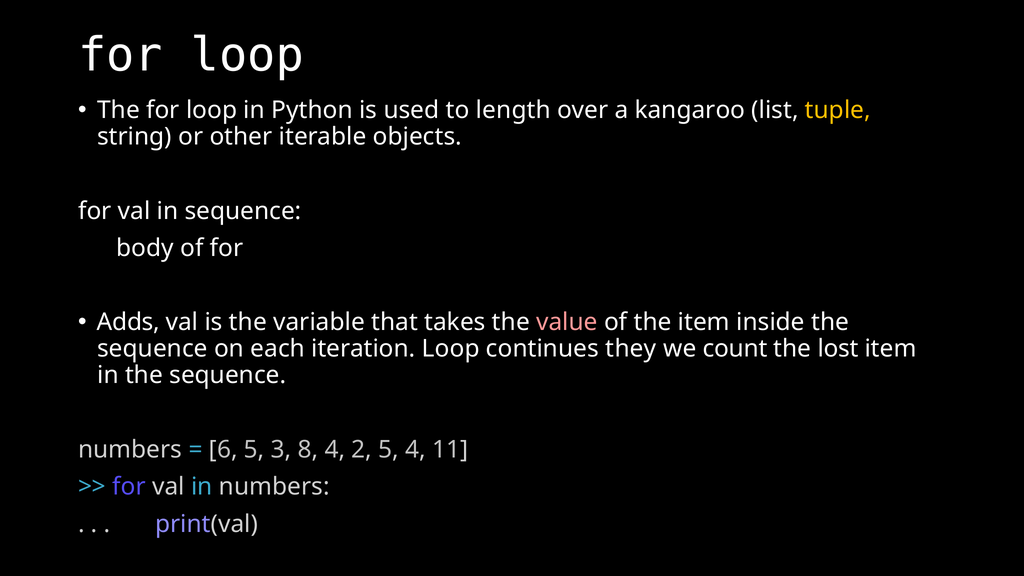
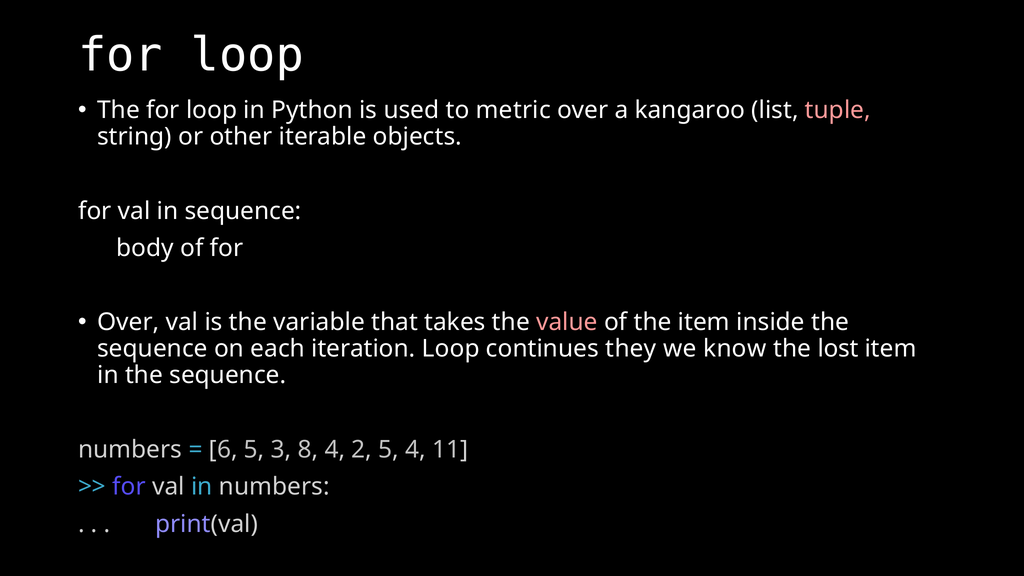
length: length -> metric (513, 110)
tuple colour: yellow -> pink (838, 110)
Adds: Adds -> Over (128, 322)
count: count -> know (735, 349)
